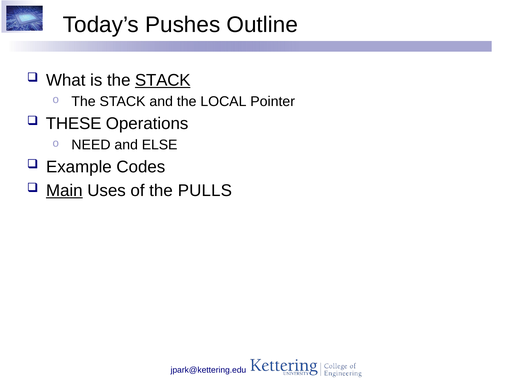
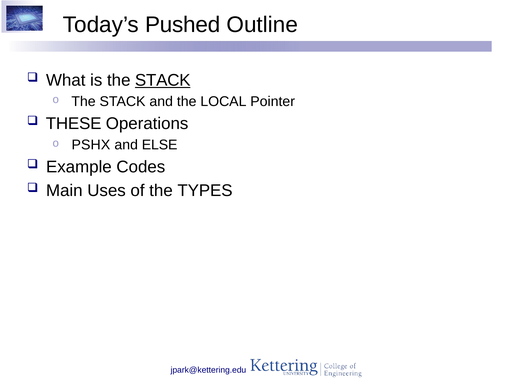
Pushes: Pushes -> Pushed (183, 25)
NEED: NEED -> PSHX (91, 145)
Main underline: present -> none (64, 191)
PULLS: PULLS -> TYPES (205, 191)
